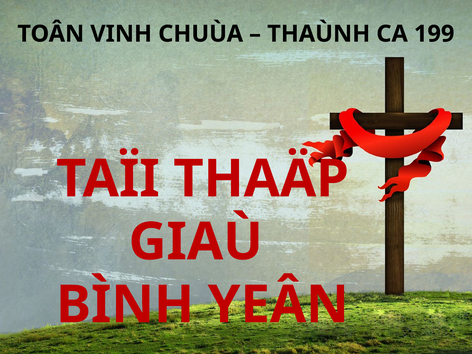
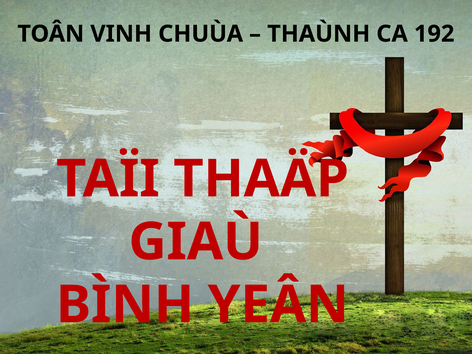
199: 199 -> 192 (434, 34)
